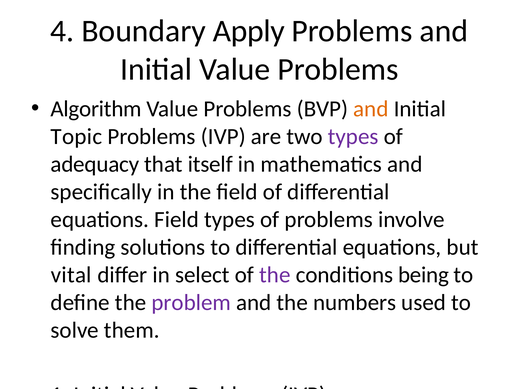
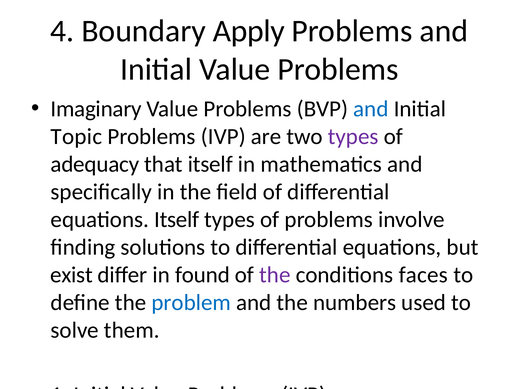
Algorithm: Algorithm -> Imaginary (96, 109)
and colour: orange -> blue (371, 109)
equations Field: Field -> Itself (177, 220)
vital: vital -> exist (72, 275)
select: select -> found (202, 275)
being: being -> faces (423, 275)
problem colour: purple -> blue (191, 303)
